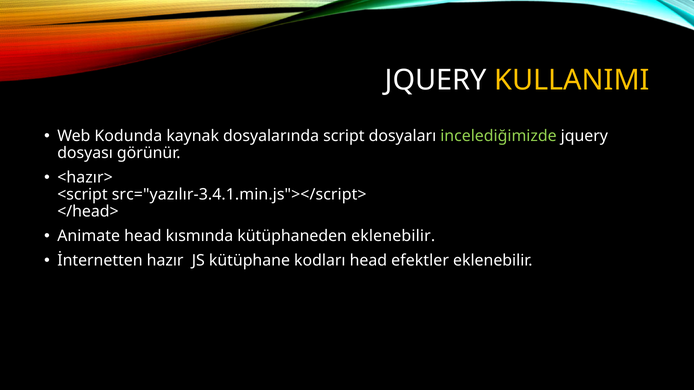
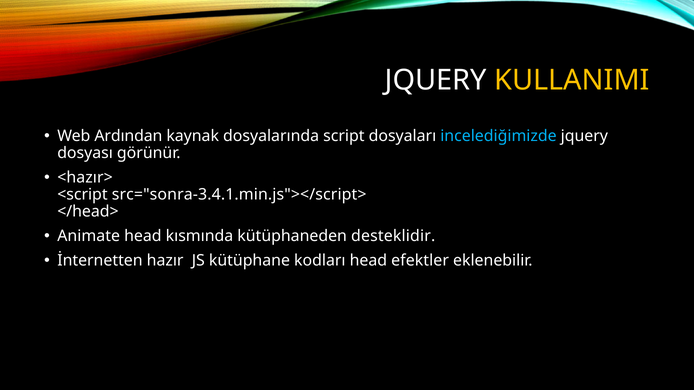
Kodunda: Kodunda -> Ardından (128, 136)
incelediğimizde colour: light green -> light blue (498, 136)
src="yazılır-3.4.1.min.js"></script>: src="yazılır-3.4.1.min.js"></script> -> src="sonra-3.4.1.min.js"></script> (239, 195)
kütüphaneden eklenebilir: eklenebilir -> desteklidir (393, 236)
